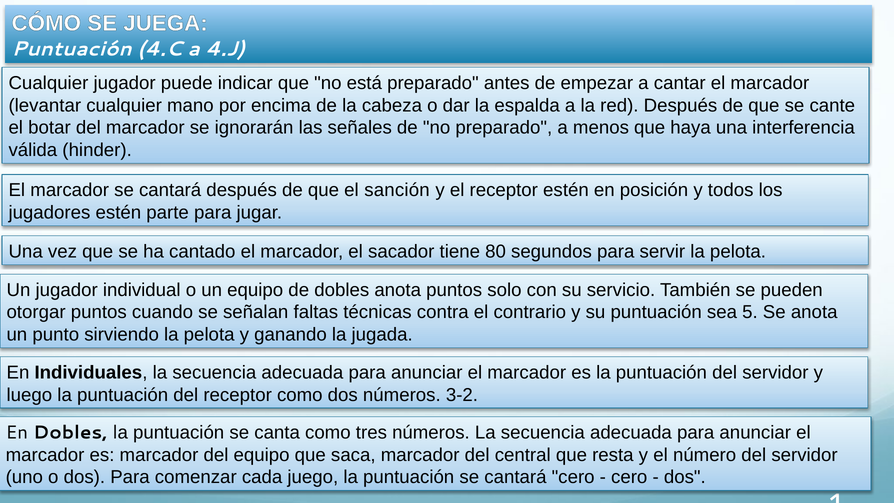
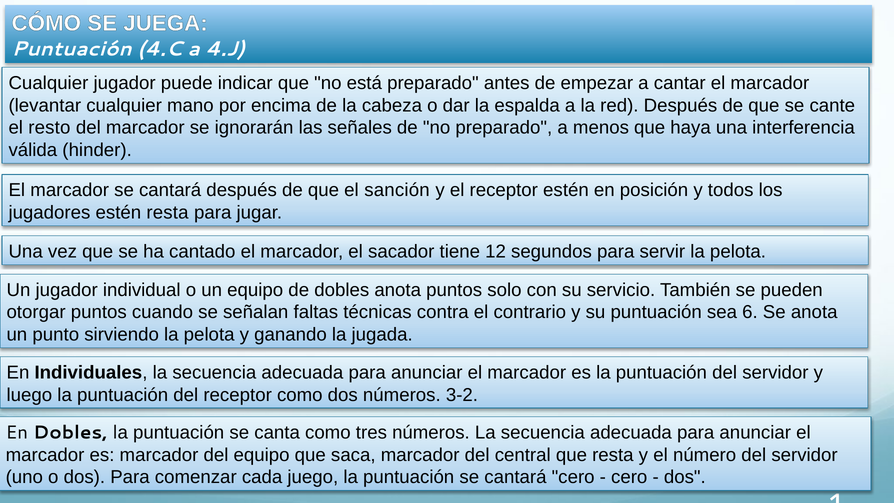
botar: botar -> resto (49, 128)
estén parte: parte -> resta (167, 213)
80: 80 -> 12 (496, 251)
5: 5 -> 6 (750, 312)
